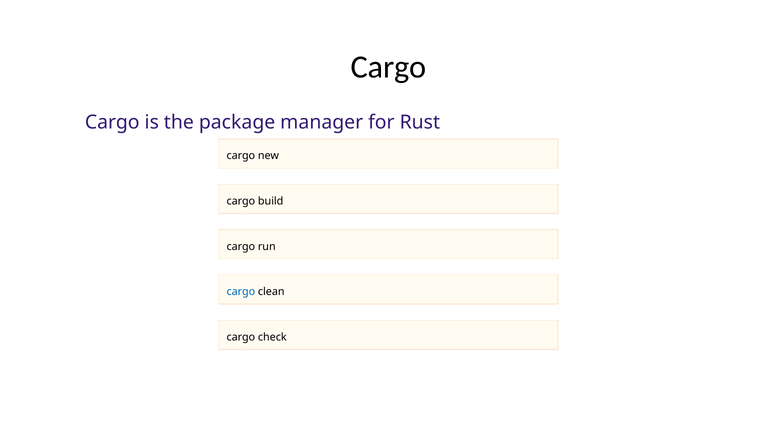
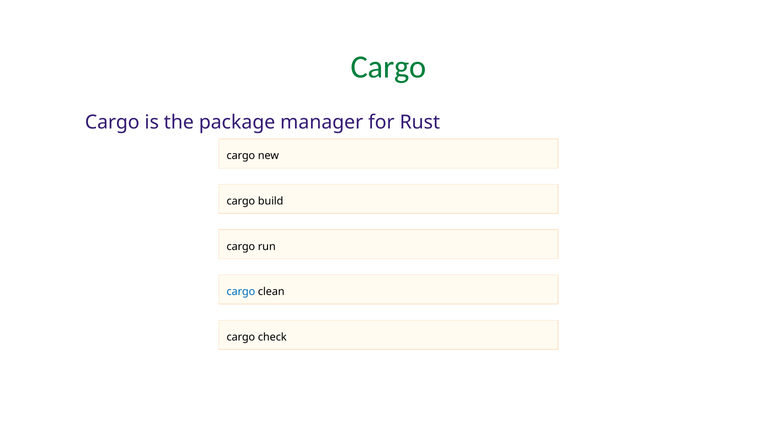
Cargo colour: black -> green (389, 67)
